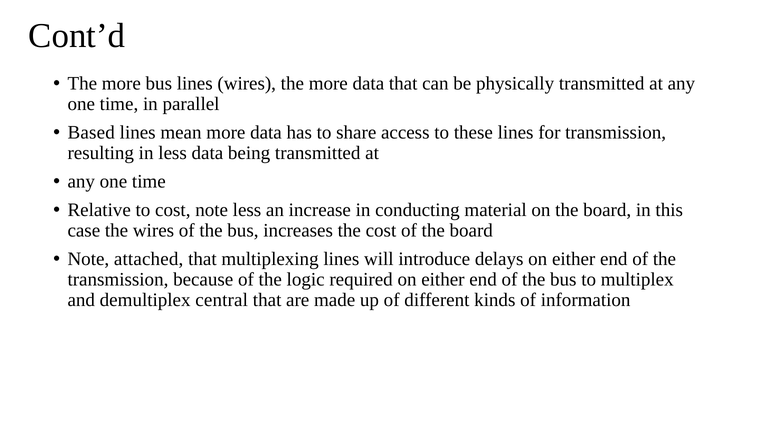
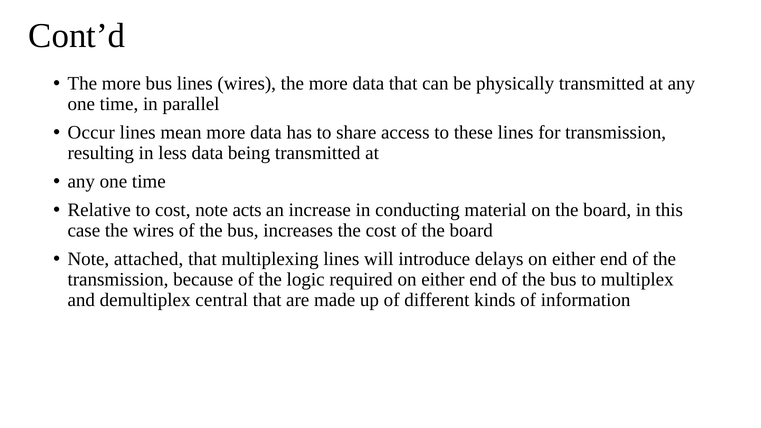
Based: Based -> Occur (91, 133)
note less: less -> acts (247, 210)
